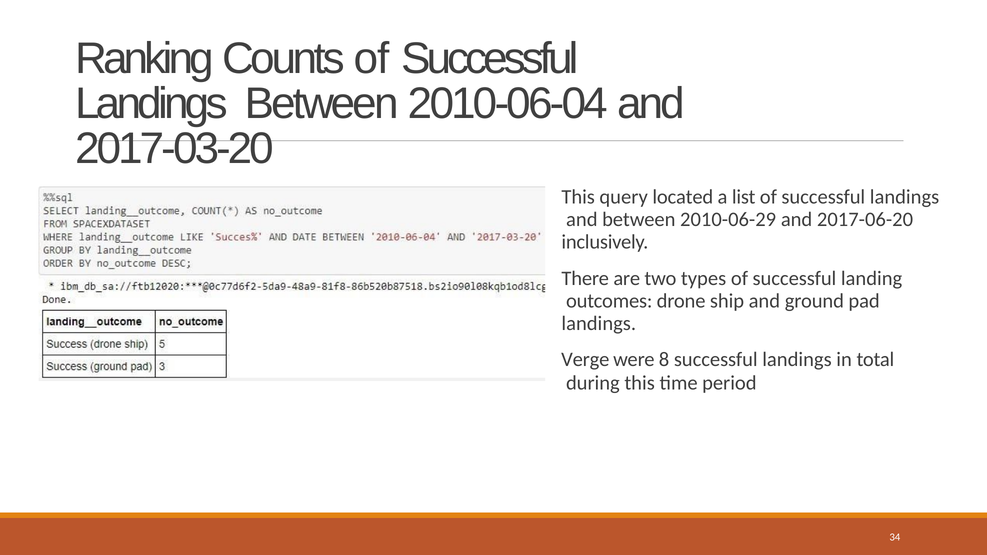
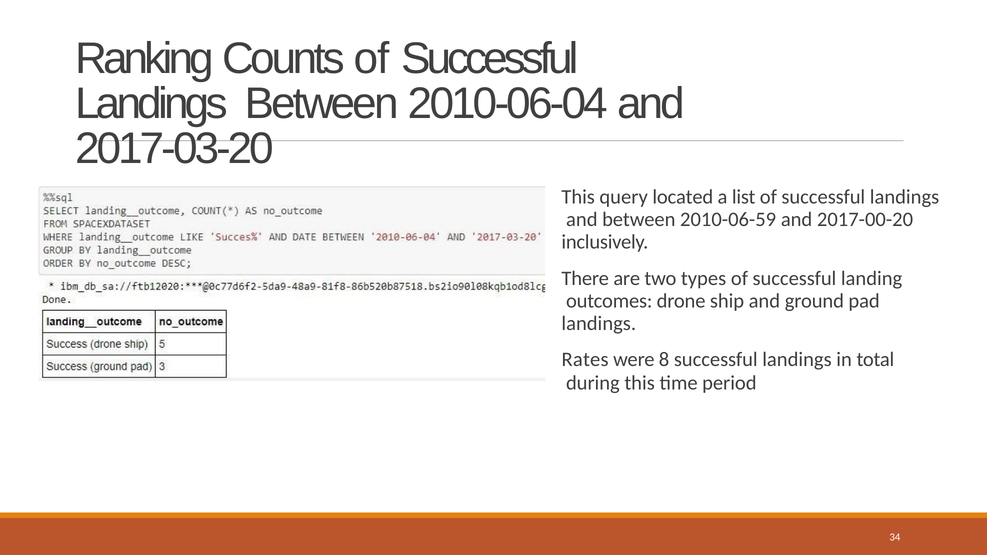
2010-06-29: 2010-06-29 -> 2010-06-59 (728, 219)
2017-06-20: 2017-06-20 -> 2017-00-20 (865, 219)
Verge: Verge -> Rates (585, 360)
